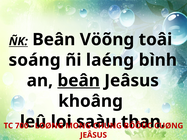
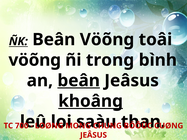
soáng: soáng -> vöõng (35, 60)
laéng: laéng -> trong (110, 60)
khoâng underline: none -> present (91, 101)
